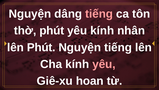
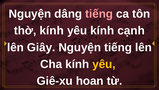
thờ phút: phút -> kính (52, 30)
nhân: nhân -> cạnh (131, 30)
lên Phút: Phút -> Giây (41, 47)
yêu colour: pink -> yellow (104, 64)
